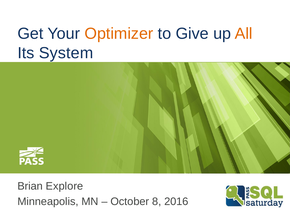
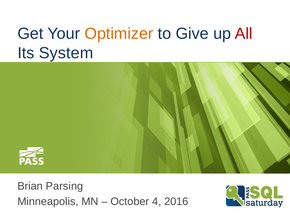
All colour: orange -> red (244, 34)
Explore: Explore -> Parsing (64, 187)
8: 8 -> 4 (157, 202)
